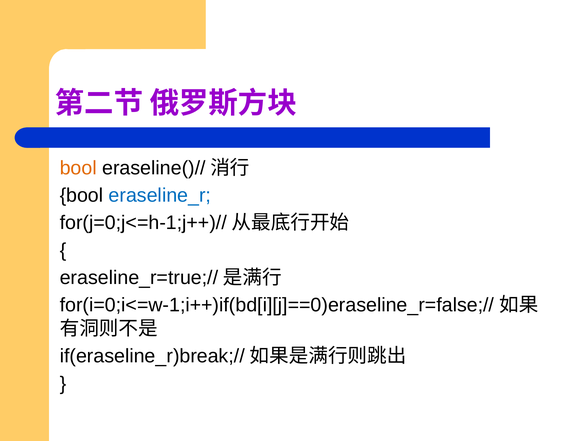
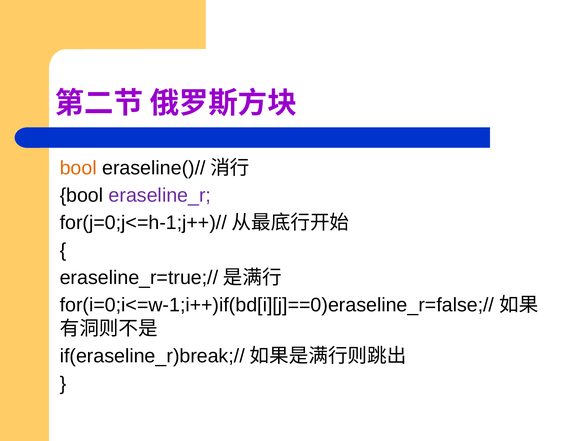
eraseline_r colour: blue -> purple (160, 195)
